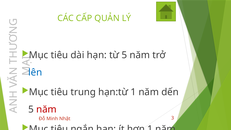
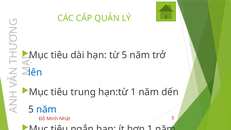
năm colour: red -> blue (46, 109)
